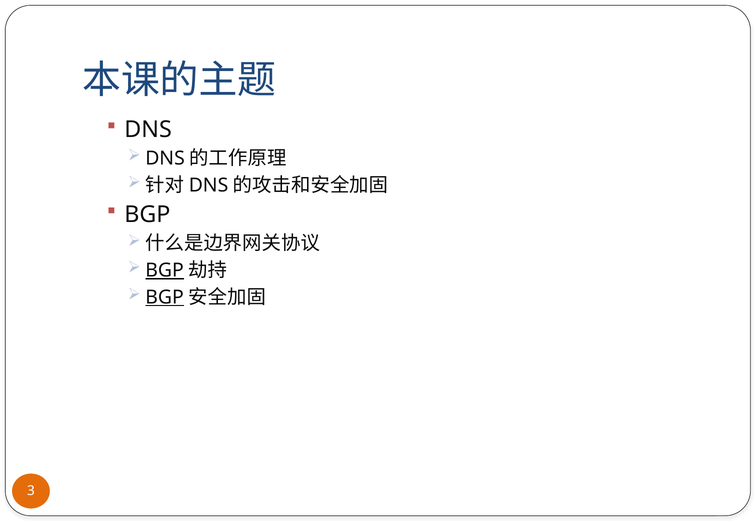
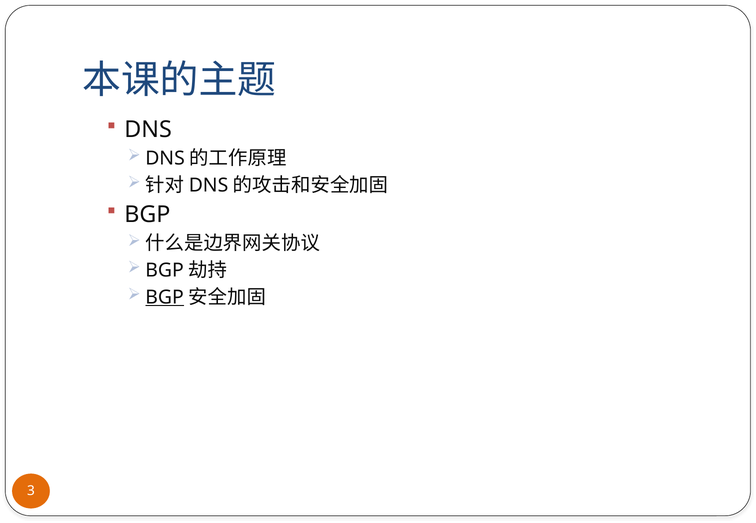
BGP underline: present -> none (165, 271)
